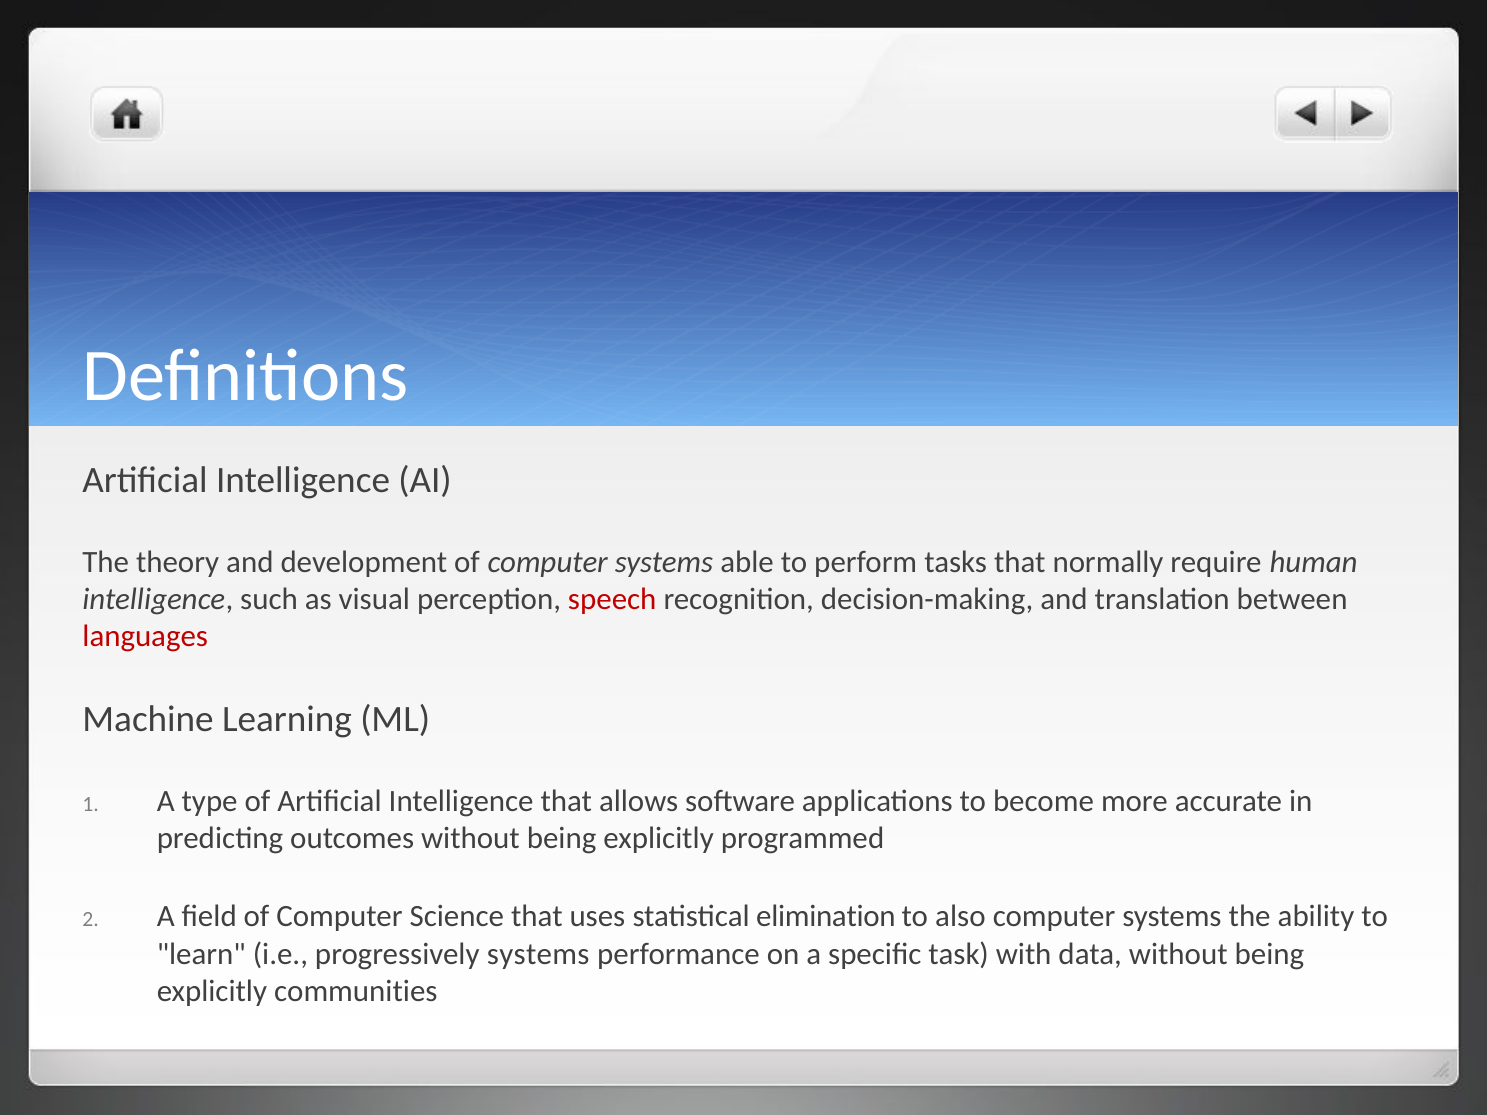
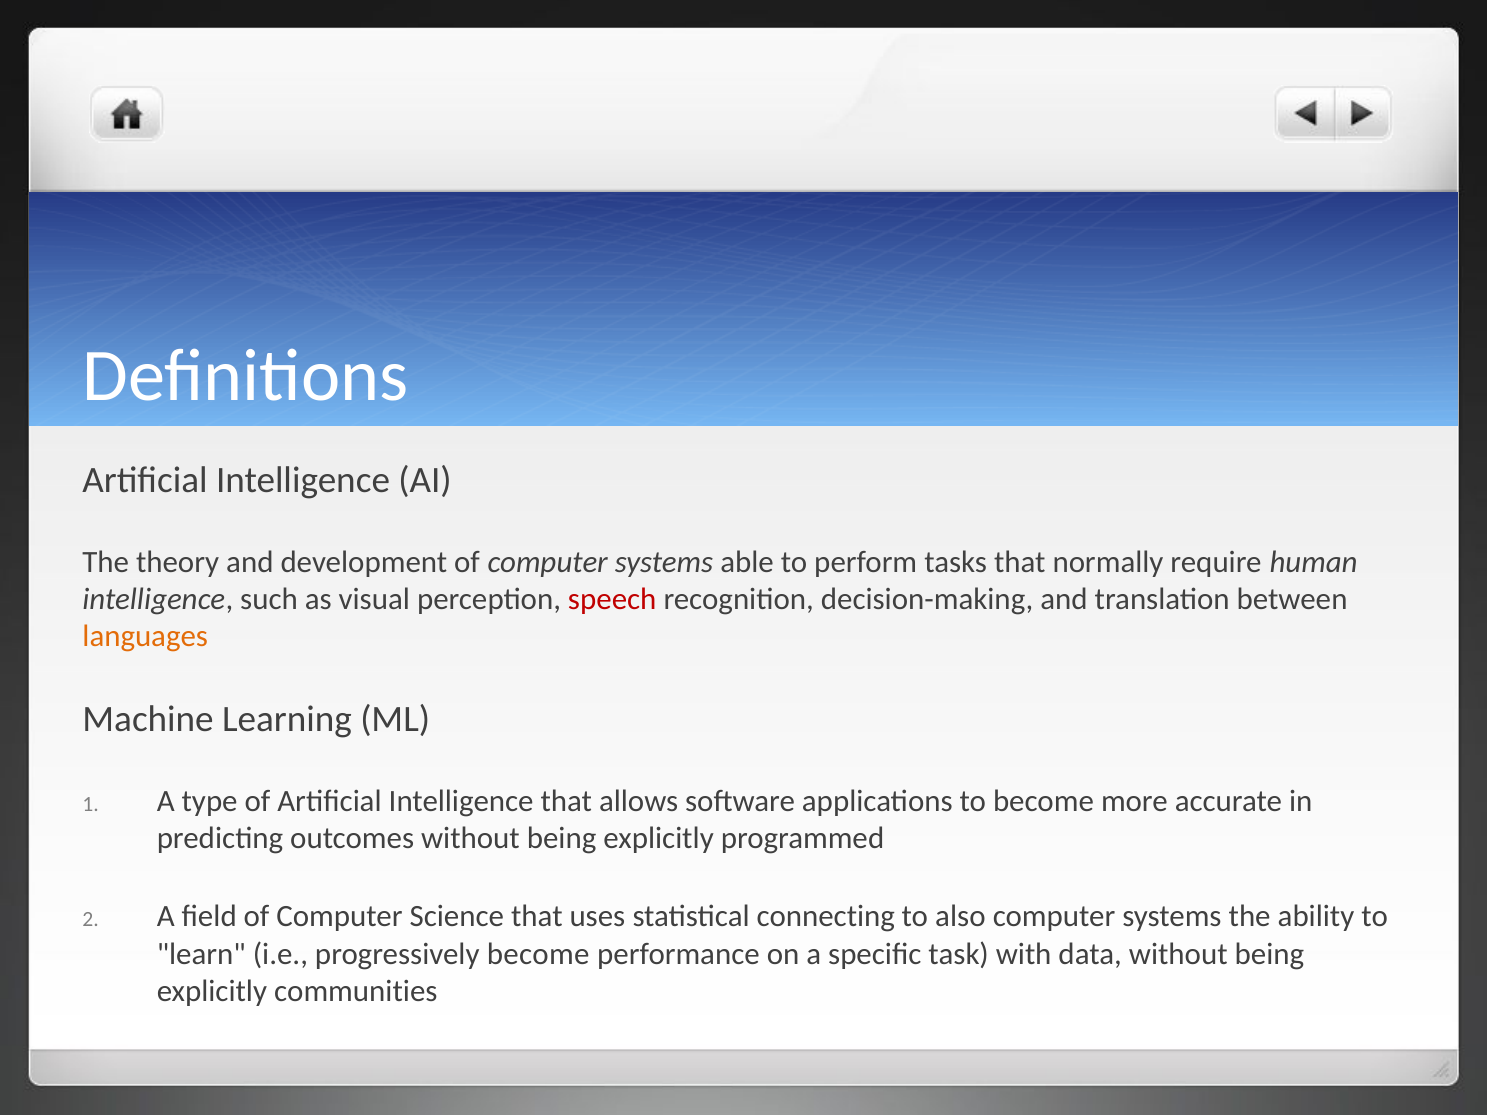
languages colour: red -> orange (145, 637)
elimination: elimination -> connecting (826, 917)
progressively systems: systems -> become (538, 954)
